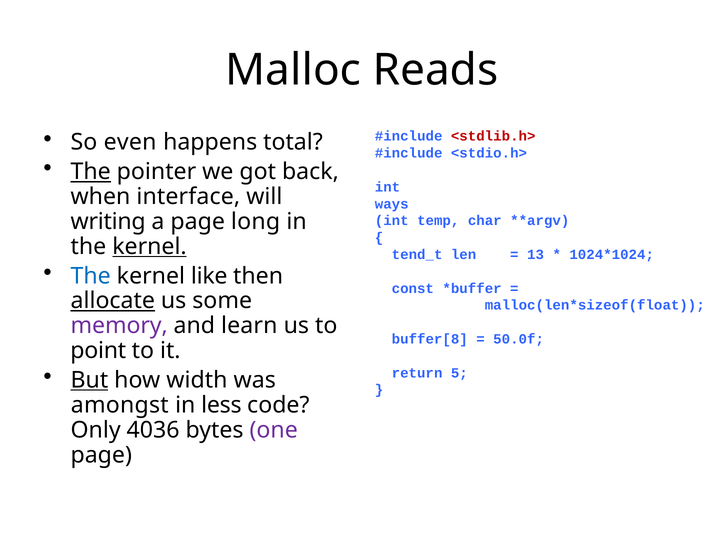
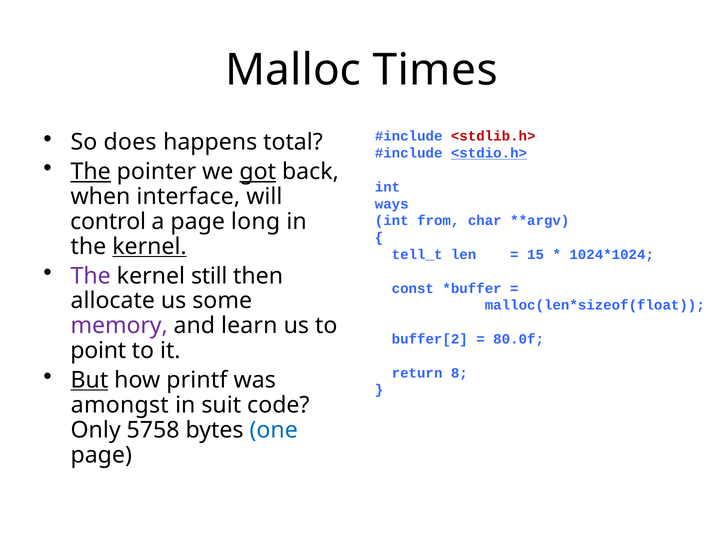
Reads: Reads -> Times (435, 70)
even: even -> does (130, 142)
<stdio.h> underline: none -> present (489, 153)
got underline: none -> present (258, 172)
writing: writing -> control (108, 222)
temp: temp -> from (438, 221)
tend_t: tend_t -> tell_t (417, 255)
13: 13 -> 15 (536, 255)
The colour: blue -> purple (91, 276)
like: like -> still (209, 276)
allocate underline: present -> none (113, 301)
buffer[8: buffer[8 -> buffer[2 (430, 339)
50.0f: 50.0f -> 80.0f (519, 339)
width: width -> printf (197, 380)
5: 5 -> 8 (459, 373)
less: less -> suit (221, 405)
4036: 4036 -> 5758 (153, 430)
one colour: purple -> blue (274, 430)
